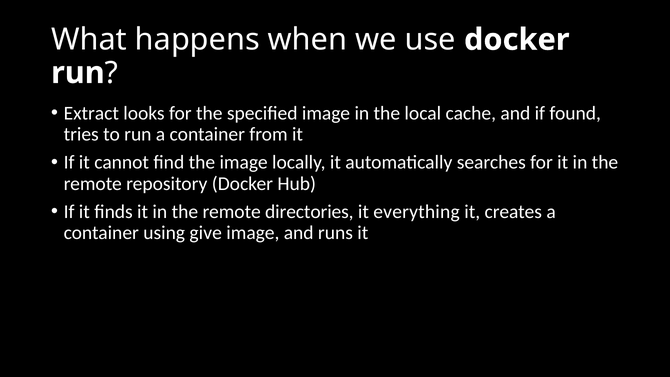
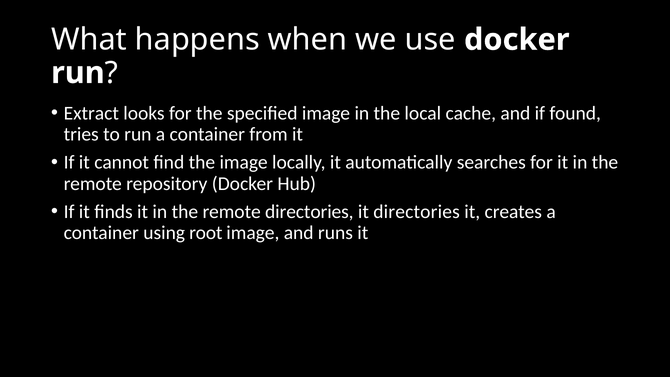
it everything: everything -> directories (417, 212)
give: give -> root (206, 233)
